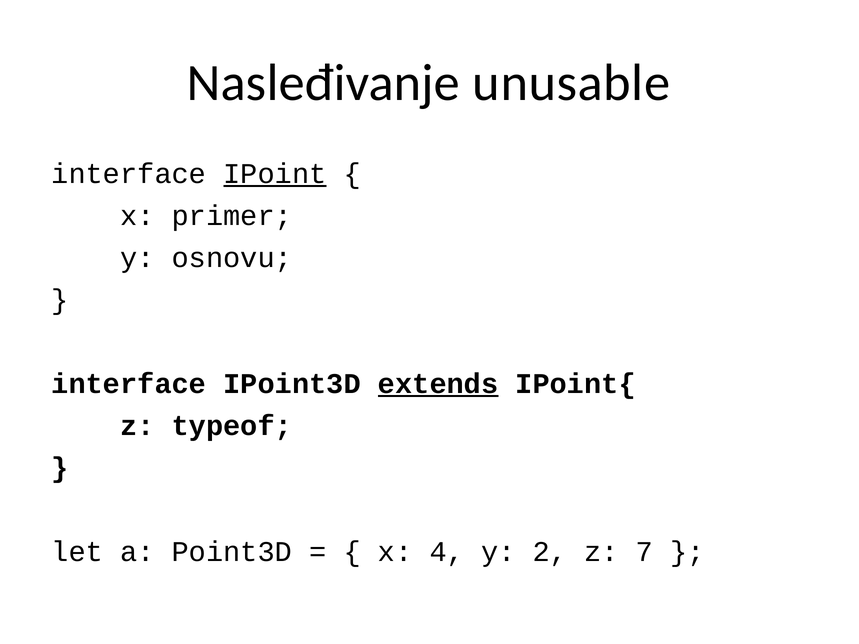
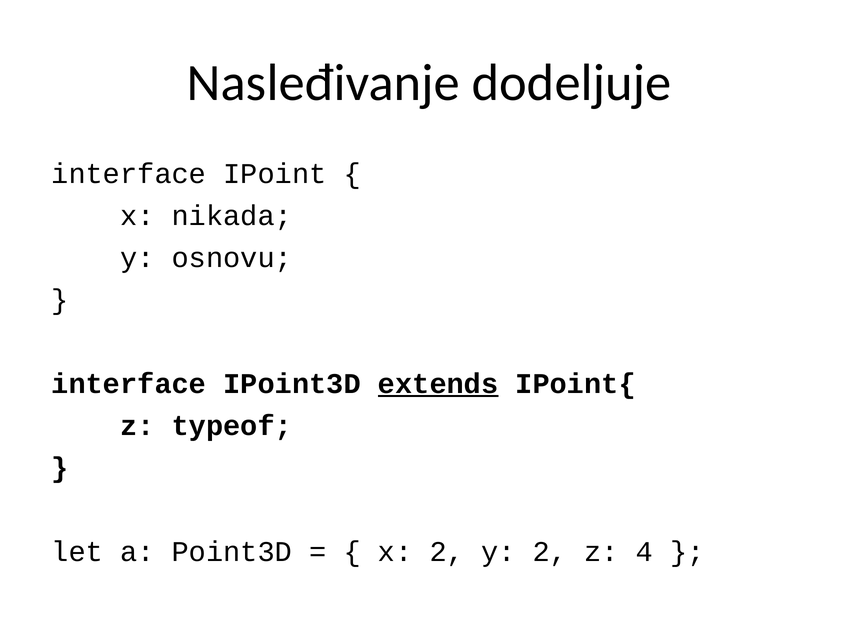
unusable: unusable -> dodeljuje (572, 83)
IPoint underline: present -> none (275, 174)
primer: primer -> nikada (232, 216)
x 4: 4 -> 2 (447, 552)
7: 7 -> 4 (644, 552)
